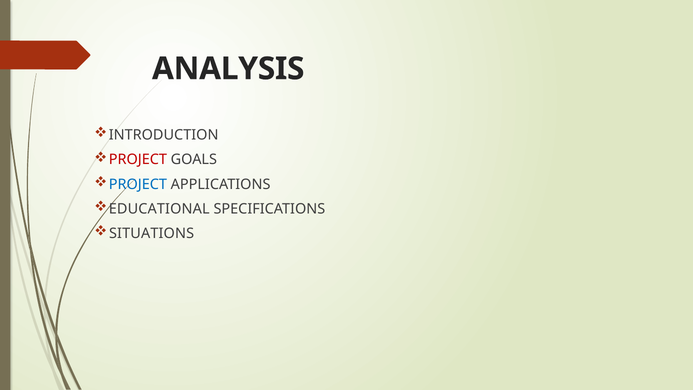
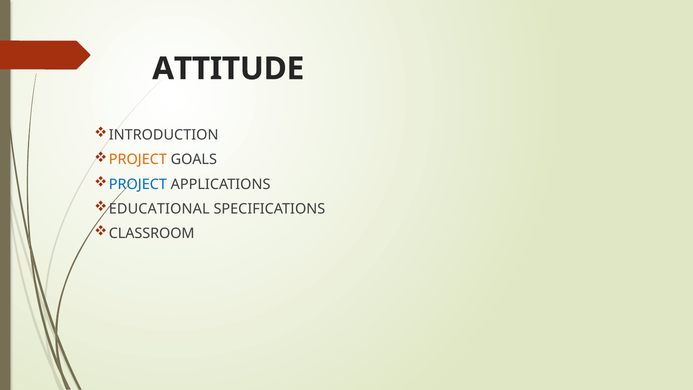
ANALYSIS: ANALYSIS -> ATTITUDE (228, 69)
PROJECT colour: red -> orange (138, 160)
SITUATIONS: SITUATIONS -> CLASSROOM (152, 233)
